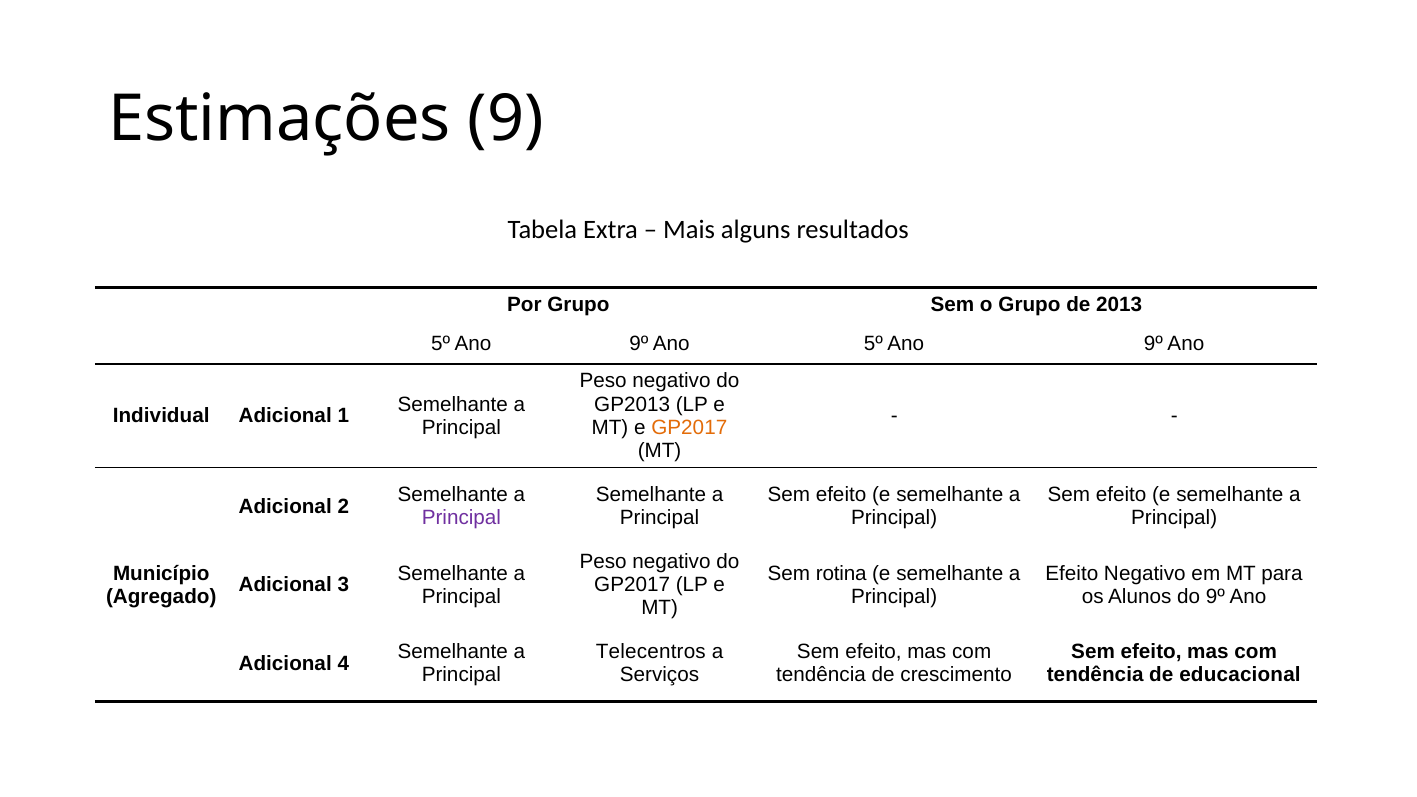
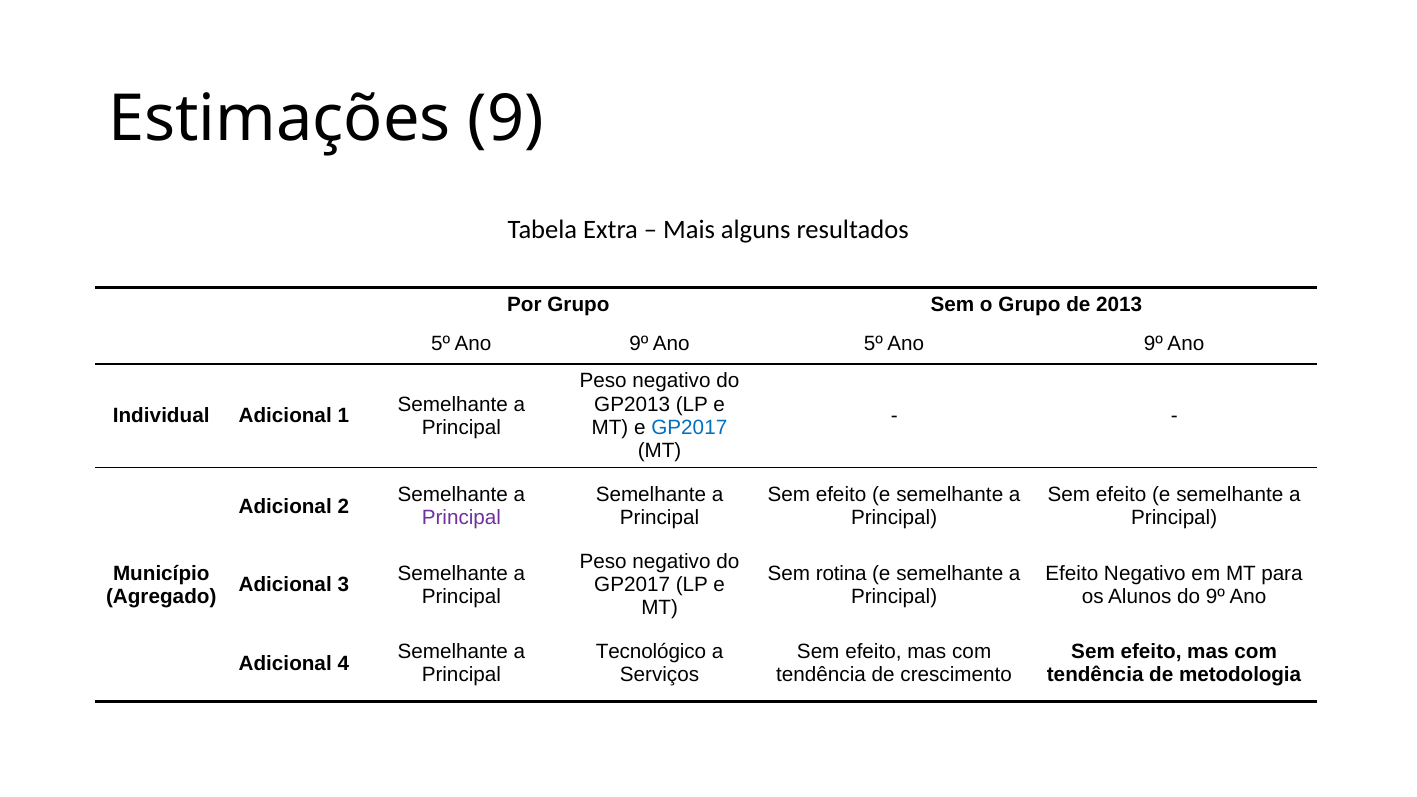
GP2017 colour: orange -> blue (689, 428)
Telecentros: Telecentros -> Tecnológico (651, 652)
educacional: educacional -> metodologia (1240, 675)
